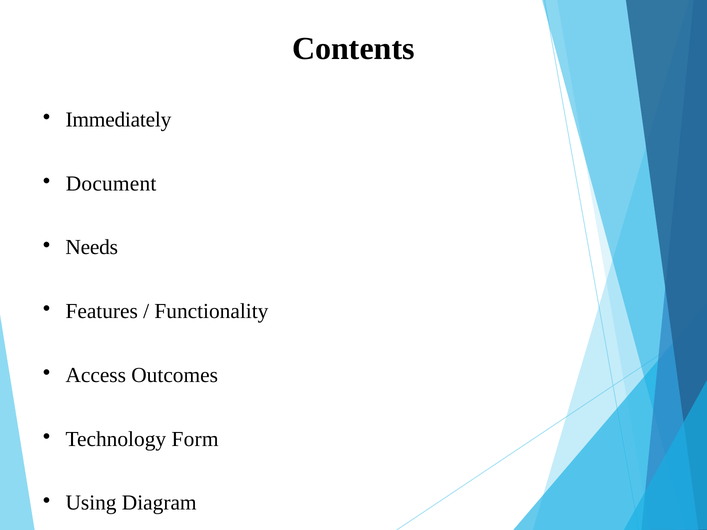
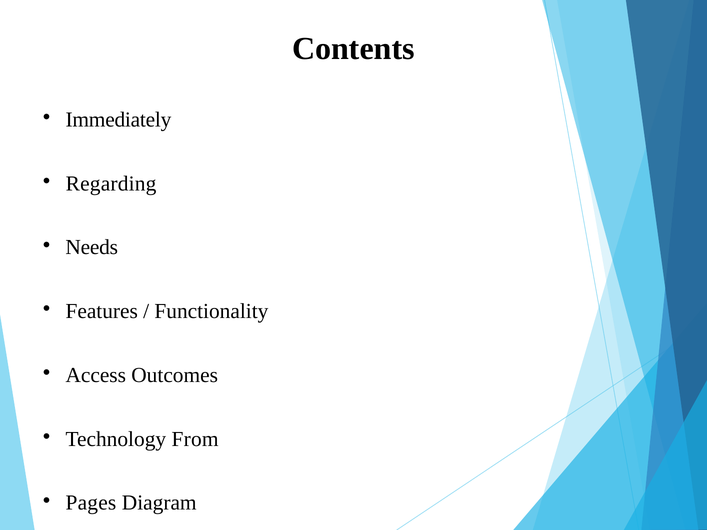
Document: Document -> Regarding (111, 184)
Form: Form -> From (195, 439)
Using: Using -> Pages (91, 503)
